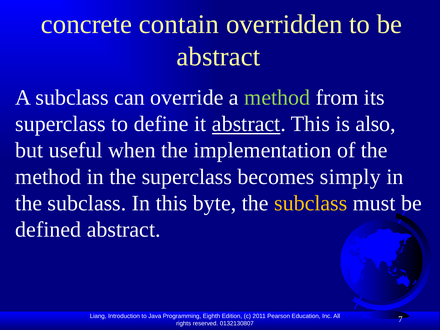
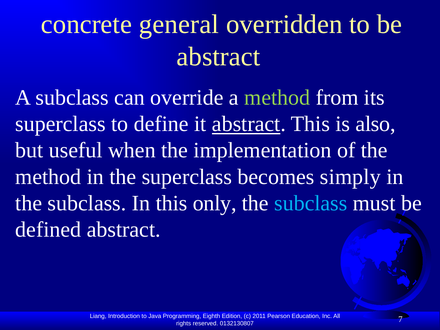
contain: contain -> general (179, 24)
byte: byte -> only (215, 203)
subclass colour: yellow -> light blue (311, 203)
